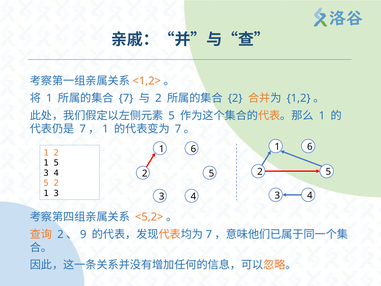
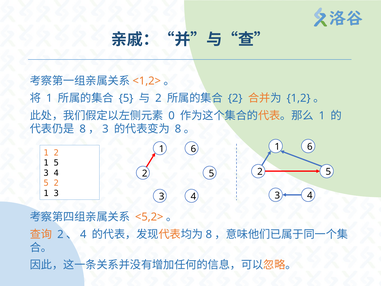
7: 7 -> 5 (126, 98)
5: 5 -> 0 (172, 116)
7: 7 -> 8 (83, 129)
1: 1 -> 3 (105, 129)
7: 7 -> 8 (178, 129)
9: 9 -> 4 (83, 234)
7: 7 -> 8 (209, 234)
